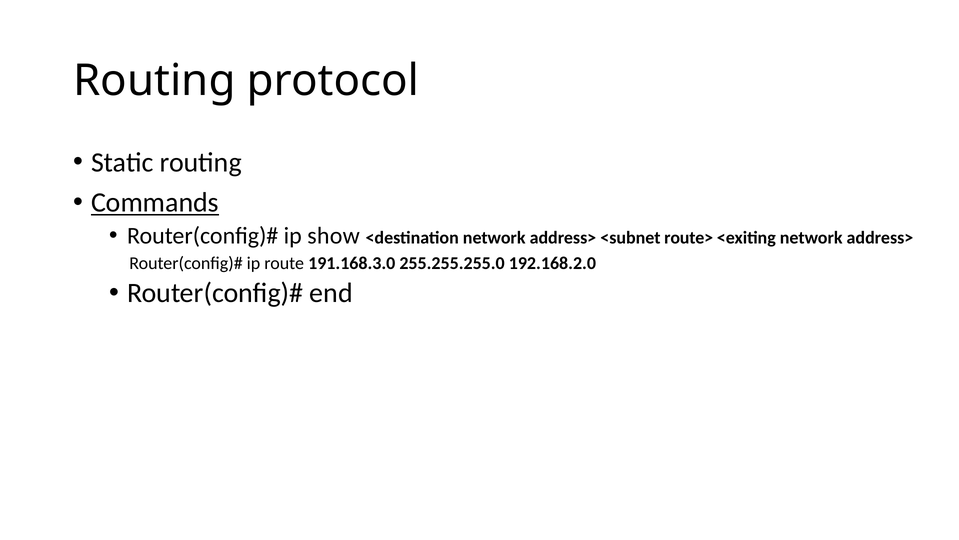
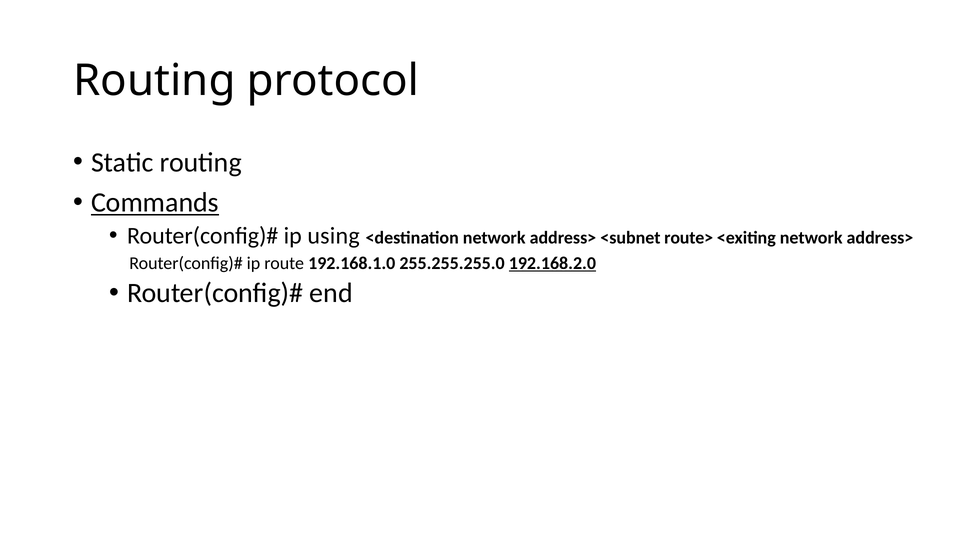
show: show -> using (334, 235)
191.168.3.0: 191.168.3.0 -> 192.168.1.0 (352, 263)
192.168.2.0 underline: none -> present (552, 263)
